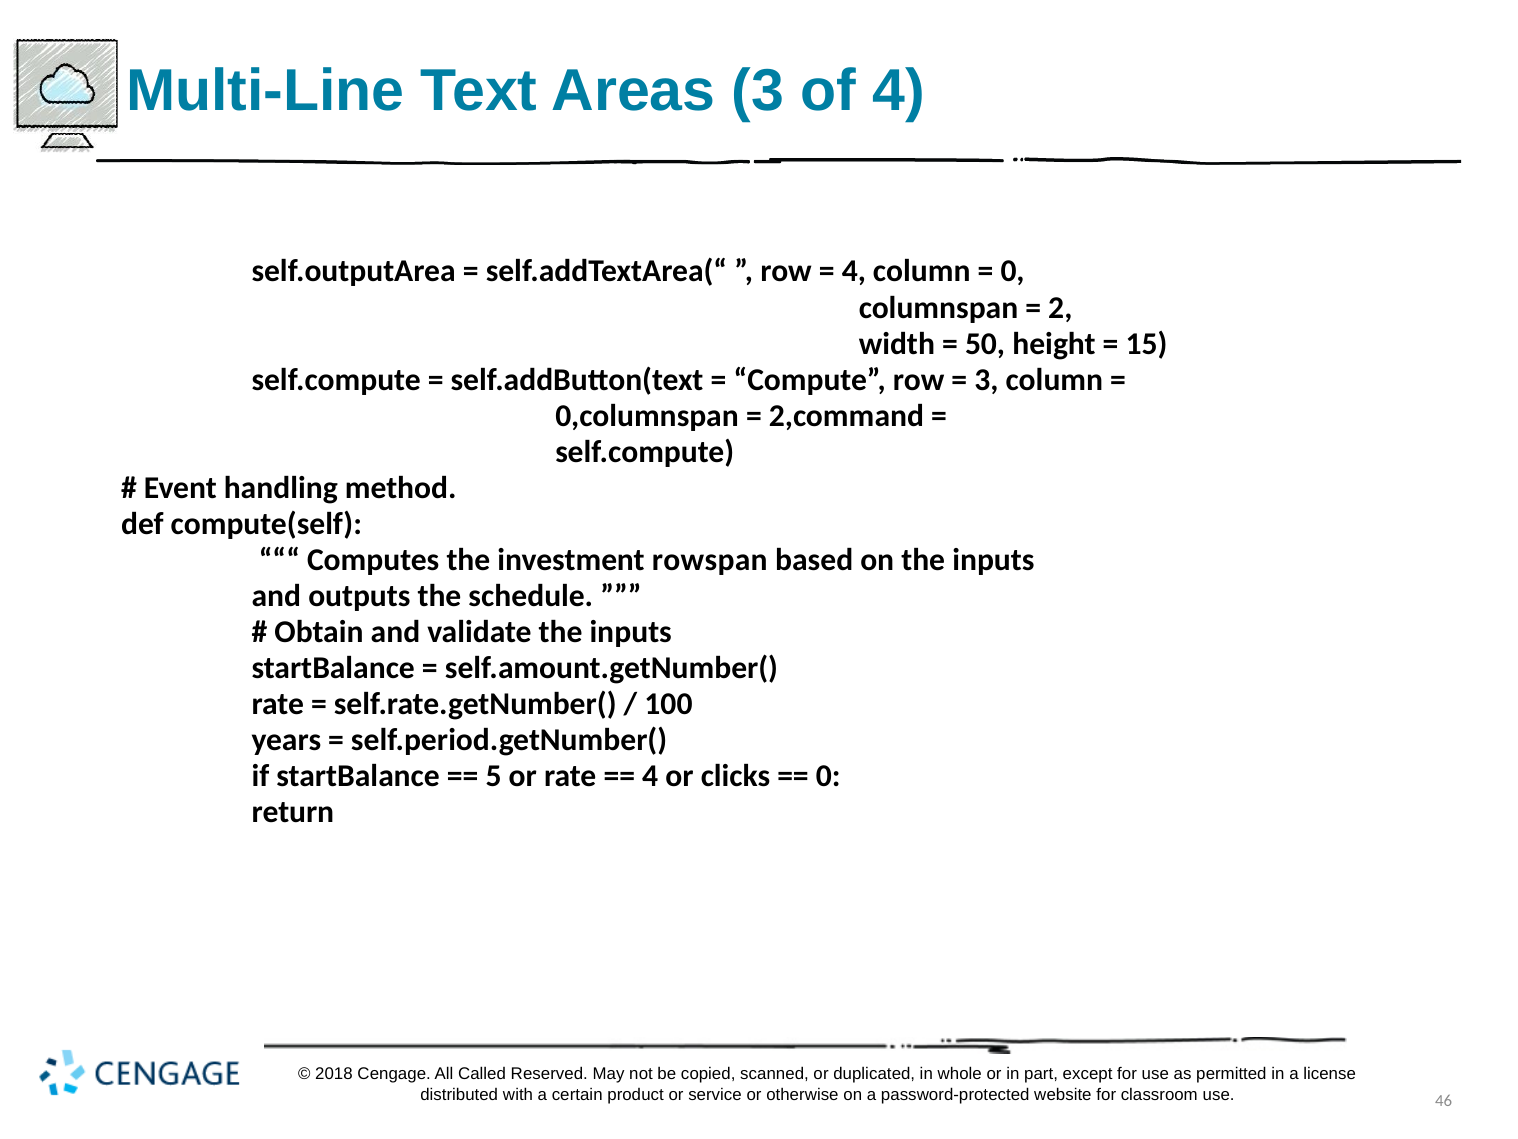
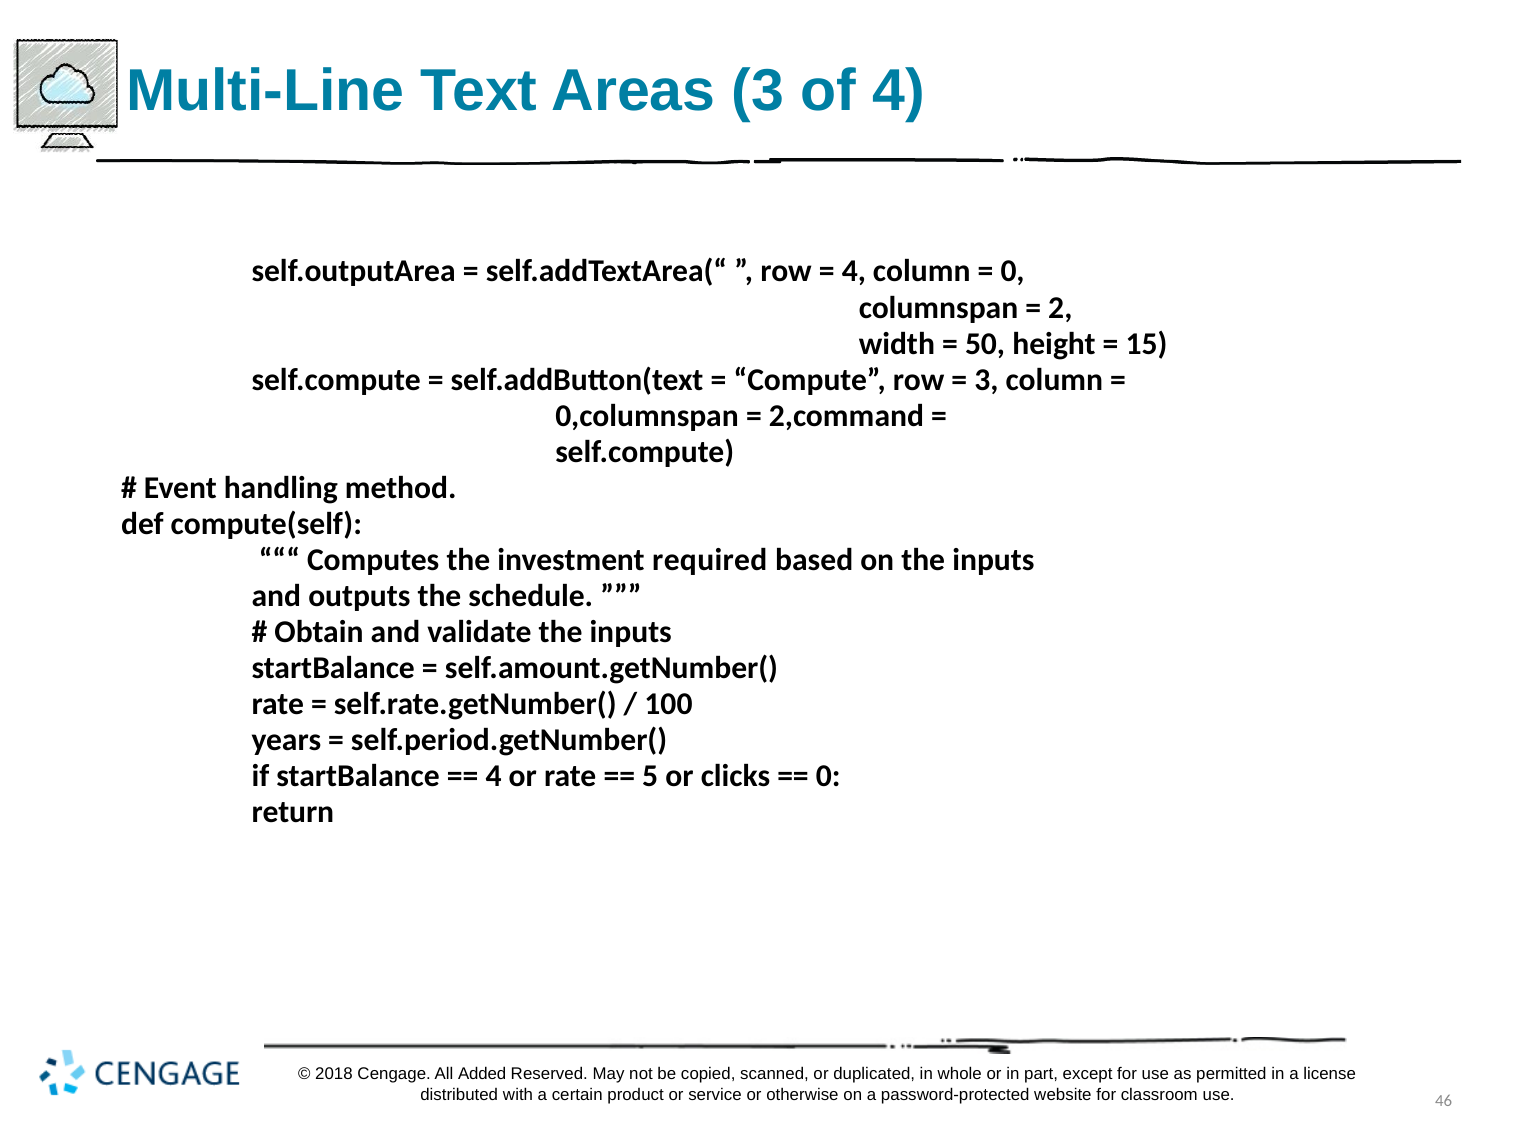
rowspan: rowspan -> required (710, 560)
5: 5 -> 4 (494, 776)
4: 4 -> 5 (650, 776)
Called: Called -> Added (482, 1074)
